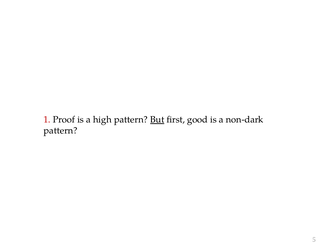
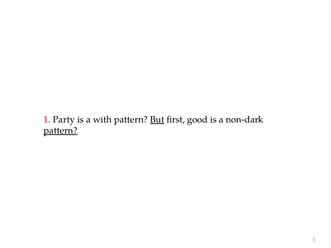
Proof: Proof -> Party (64, 120)
high: high -> with (102, 120)
pattern underline: none -> present (61, 131)
